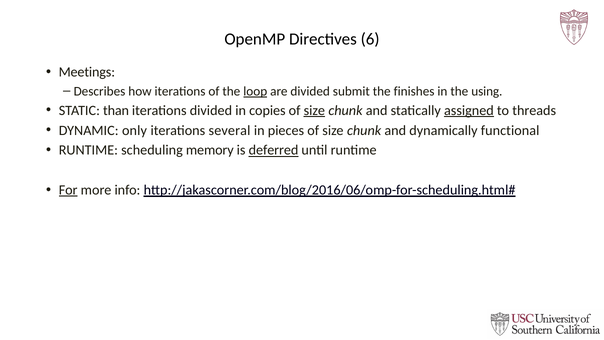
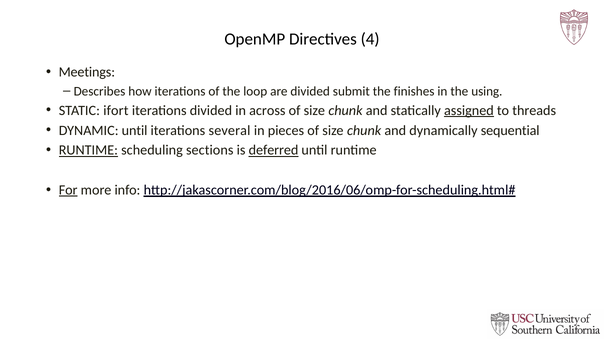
6: 6 -> 4 (370, 39)
loop underline: present -> none (255, 91)
than: than -> ifort (116, 110)
copies: copies -> across (267, 110)
size underline: present -> none (314, 110)
DYNAMIC only: only -> until (135, 130)
functional: functional -> sequential (510, 130)
RUNTIME underline: none -> present (88, 150)
memory: memory -> sections (210, 150)
